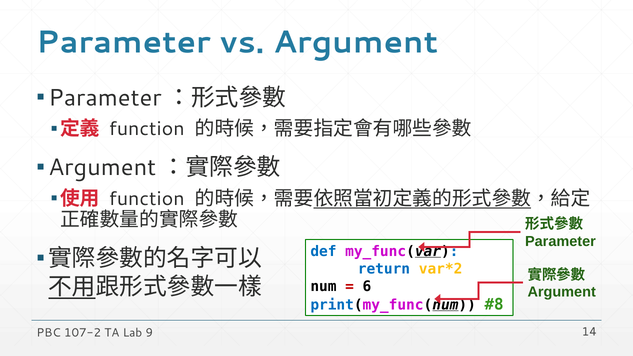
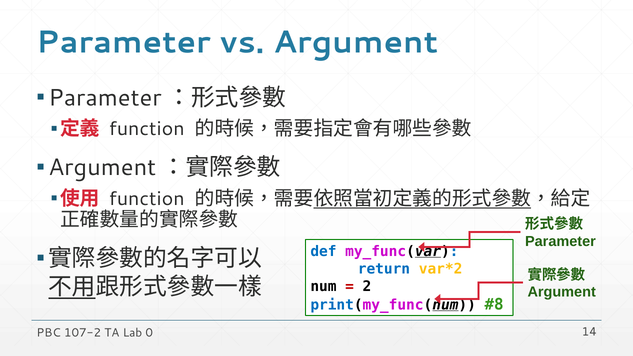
6: 6 -> 2 (367, 287)
9: 9 -> 0 (149, 333)
